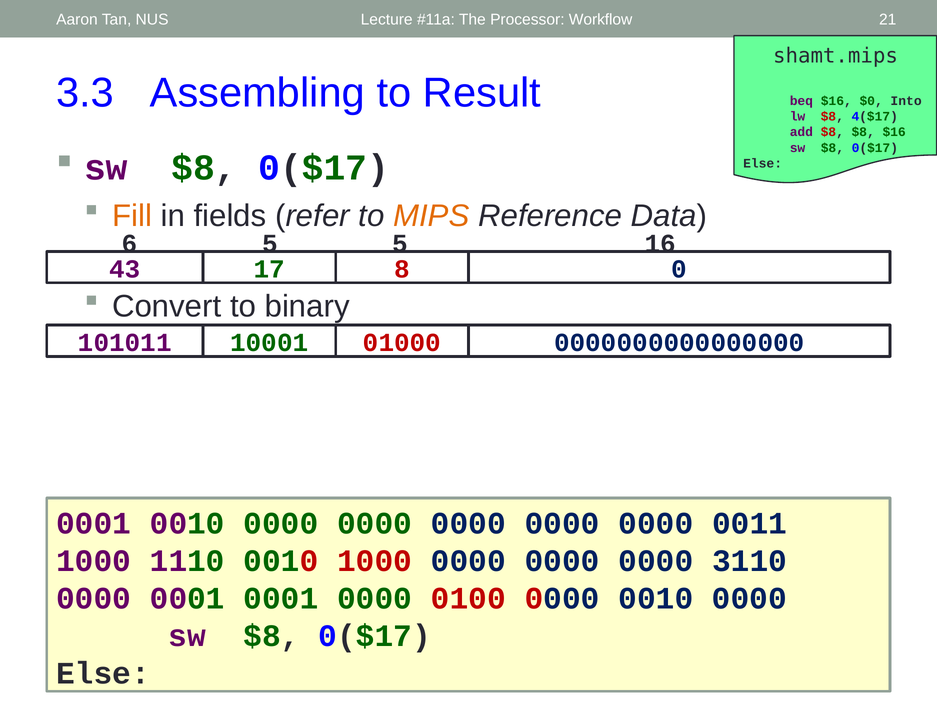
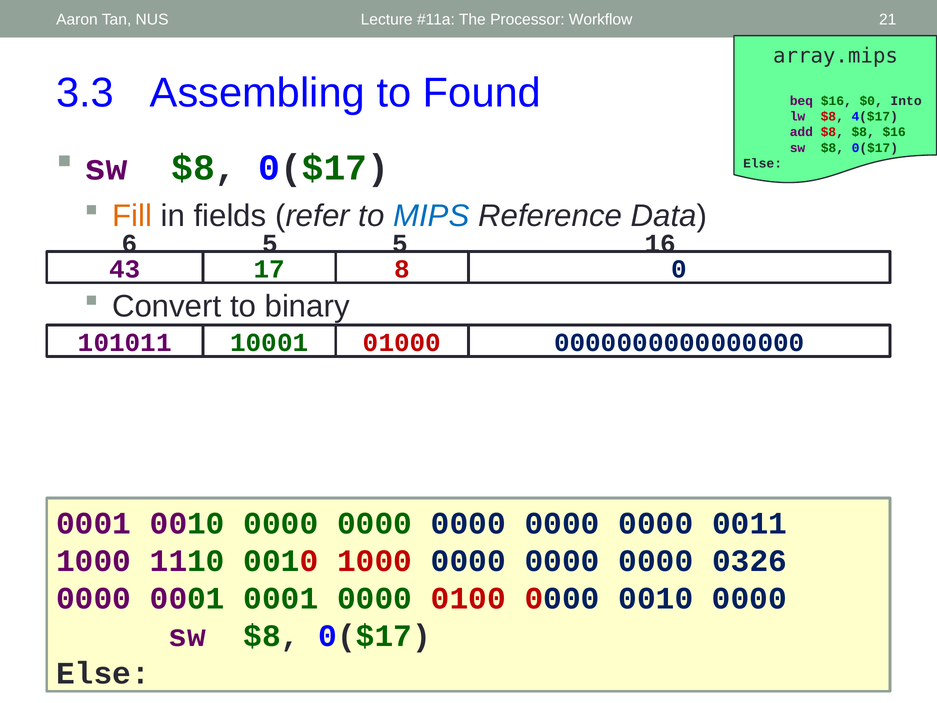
shamt.mips: shamt.mips -> array.mips (836, 56)
Result: Result -> Found (482, 93)
MIPS colour: orange -> blue (431, 216)
3110: 3110 -> 0326 (750, 561)
